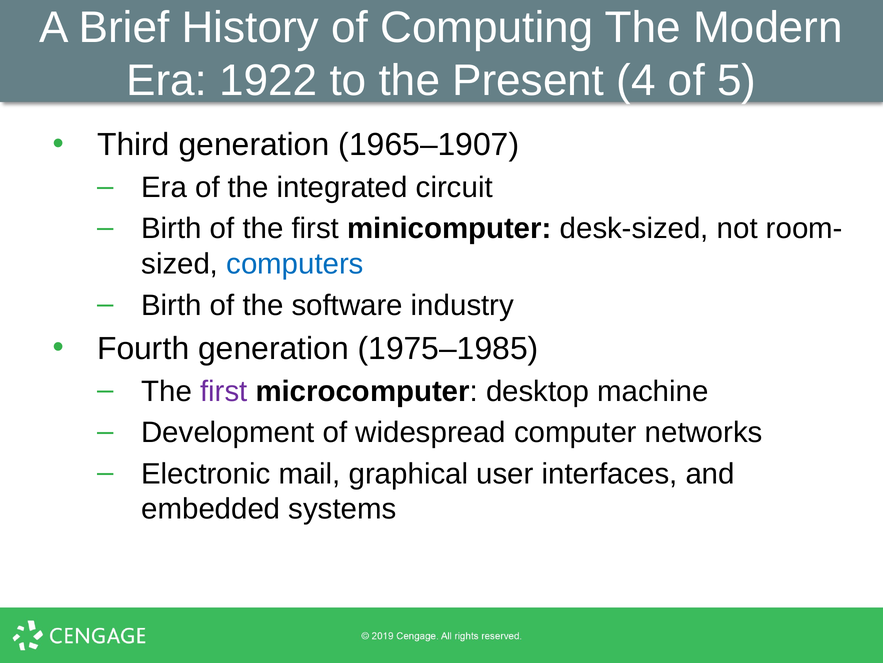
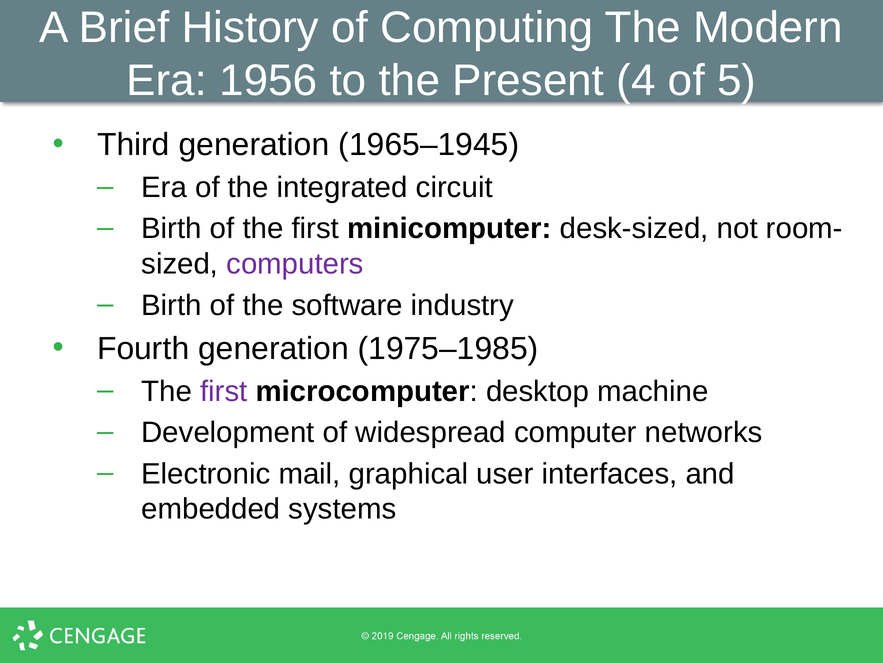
1922: 1922 -> 1956 (268, 81)
1965–1907: 1965–1907 -> 1965–1945 (429, 145)
computers colour: blue -> purple (295, 264)
